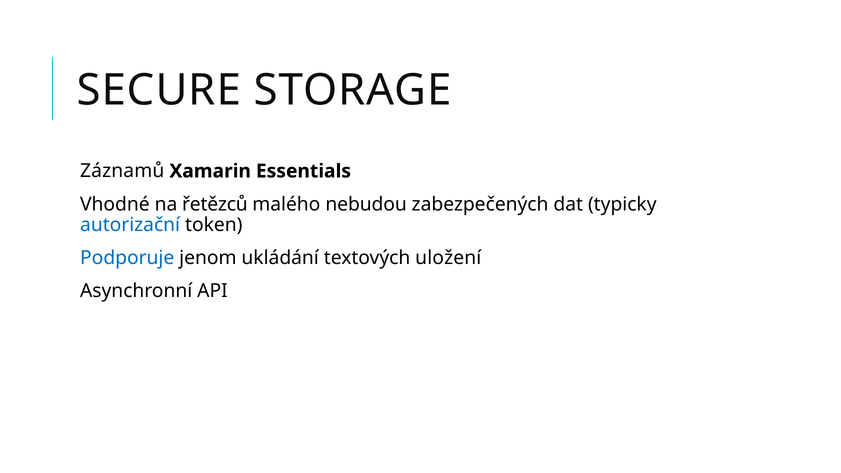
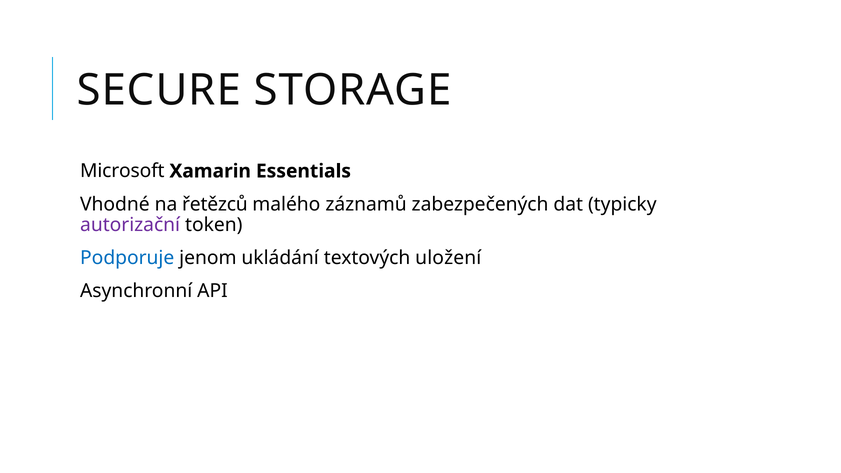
Záznamů: Záznamů -> Microsoft (122, 171)
nebudou: nebudou -> záznamů (366, 204)
autorizační colour: blue -> purple (130, 225)
